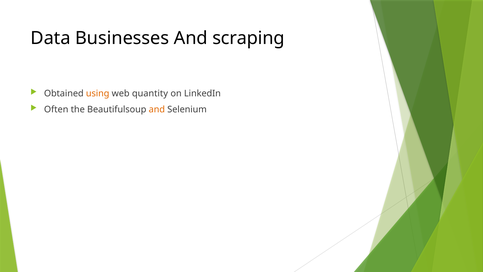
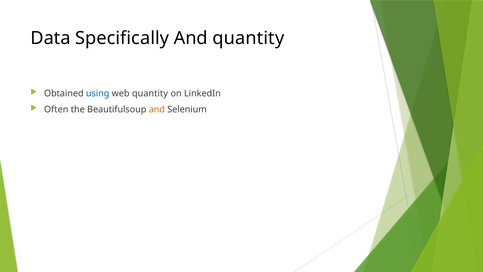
Businesses: Businesses -> Specifically (122, 38)
And scraping: scraping -> quantity (248, 38)
using colour: orange -> blue (98, 93)
